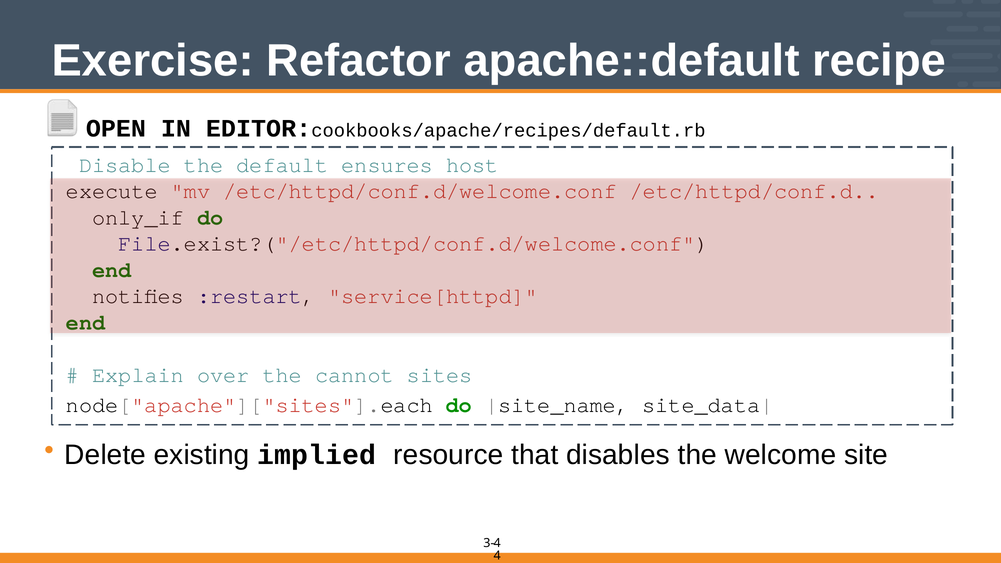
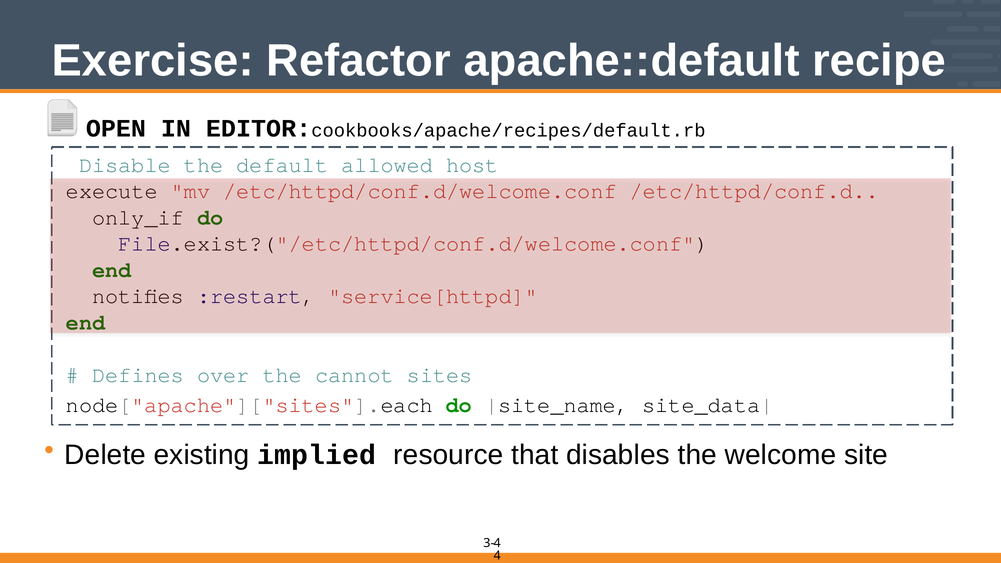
ensures: ensures -> allowed (387, 165)
Explain: Explain -> Defines (138, 375)
